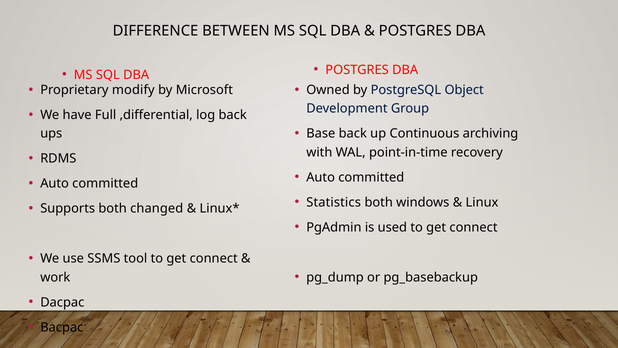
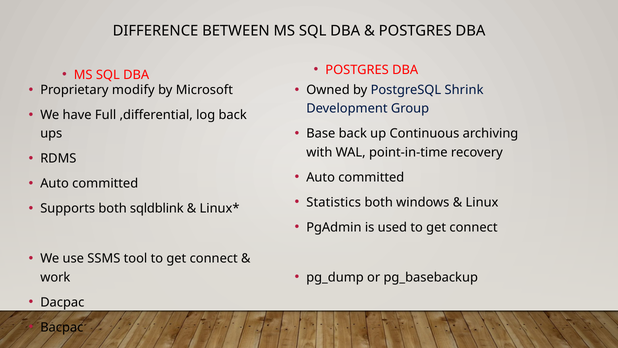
Object: Object -> Shrink (464, 90)
changed: changed -> sqldblink (157, 208)
